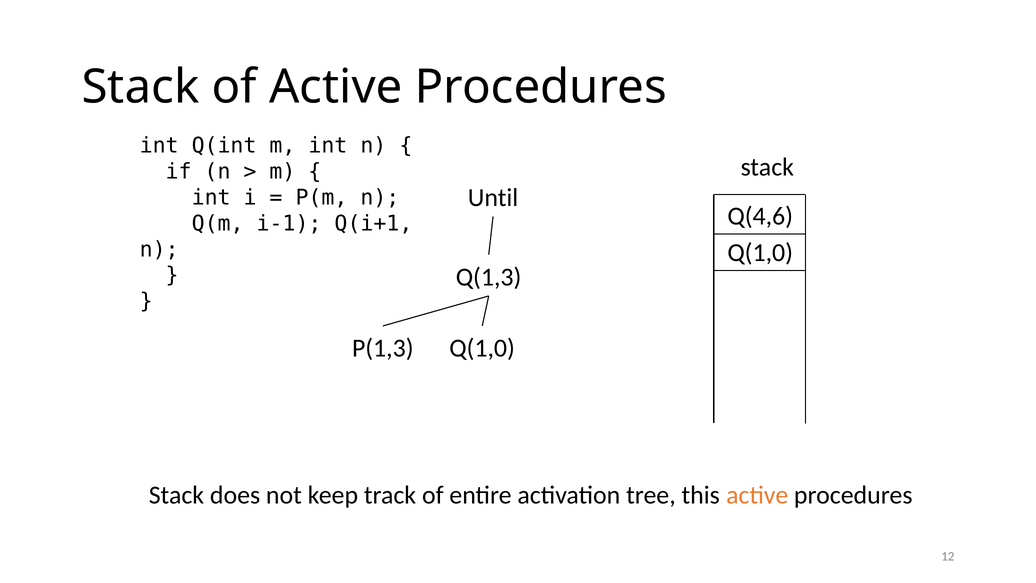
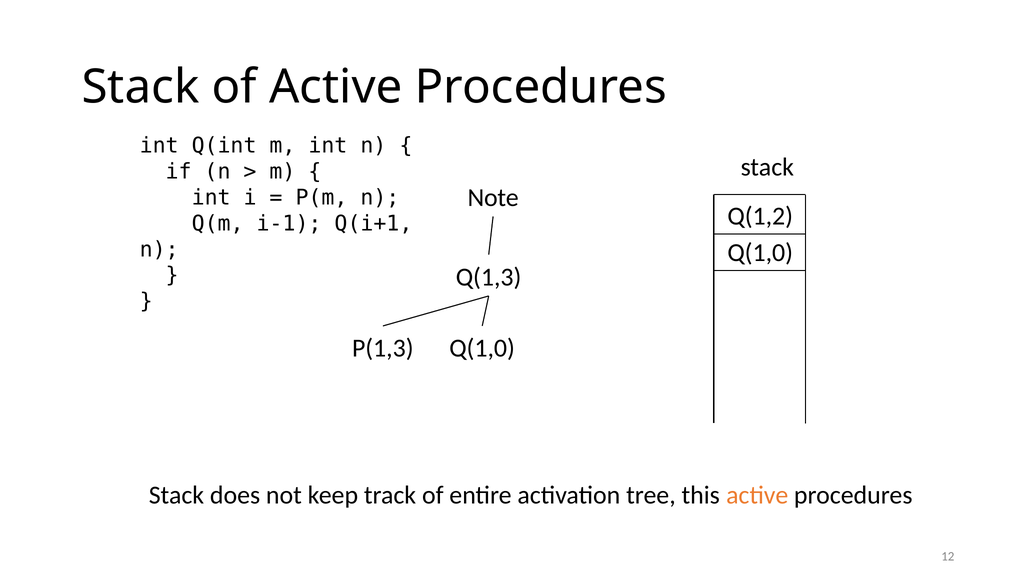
Until: Until -> Note (493, 198)
Q(4,6: Q(4,6 -> Q(1,2 (760, 216)
